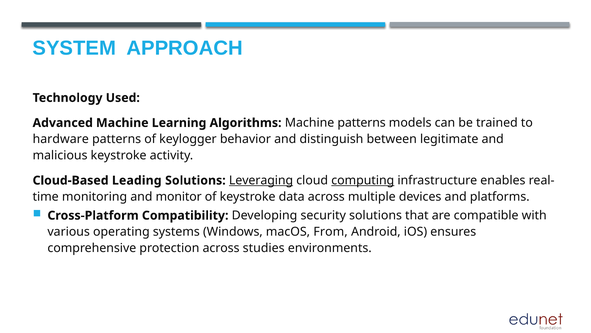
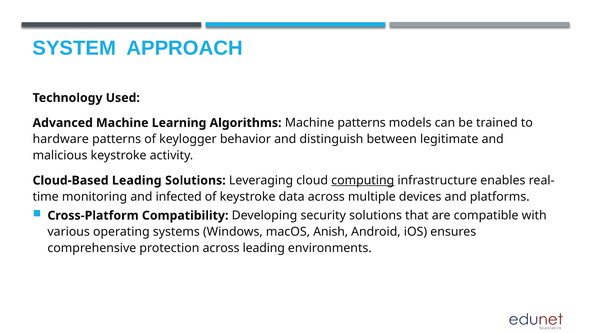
Leveraging underline: present -> none (261, 180)
monitor: monitor -> infected (179, 196)
From: From -> Anish (331, 231)
across studies: studies -> leading (264, 248)
